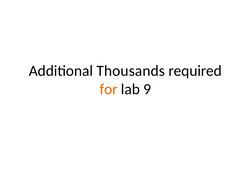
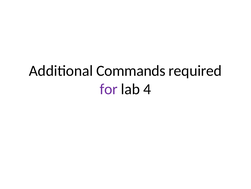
Thousands: Thousands -> Commands (131, 71)
for colour: orange -> purple (109, 89)
9: 9 -> 4 (147, 89)
